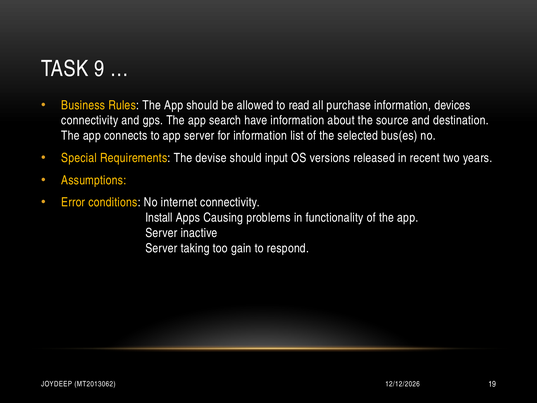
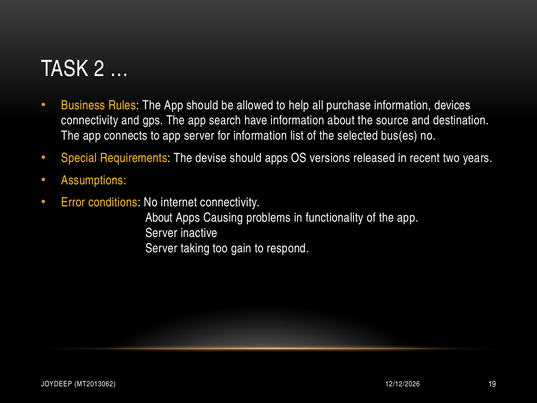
9: 9 -> 2 (99, 69)
read: read -> help (299, 105)
should input: input -> apps (277, 158)
Install: Install -> About (159, 218)
